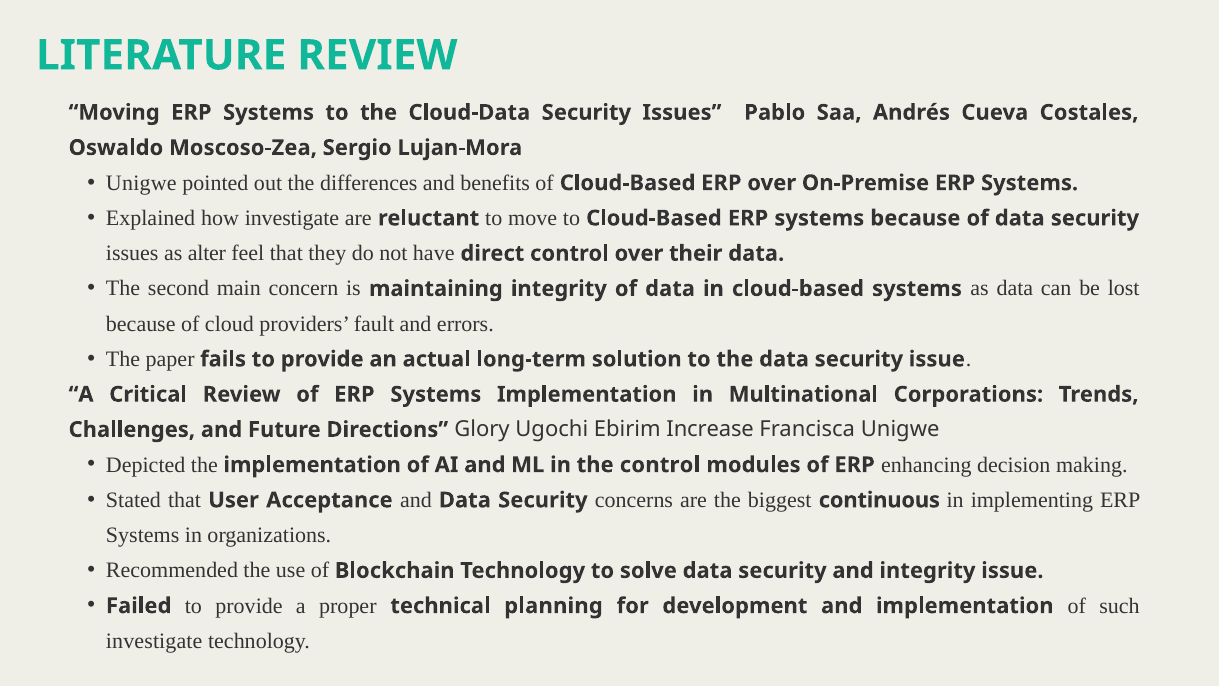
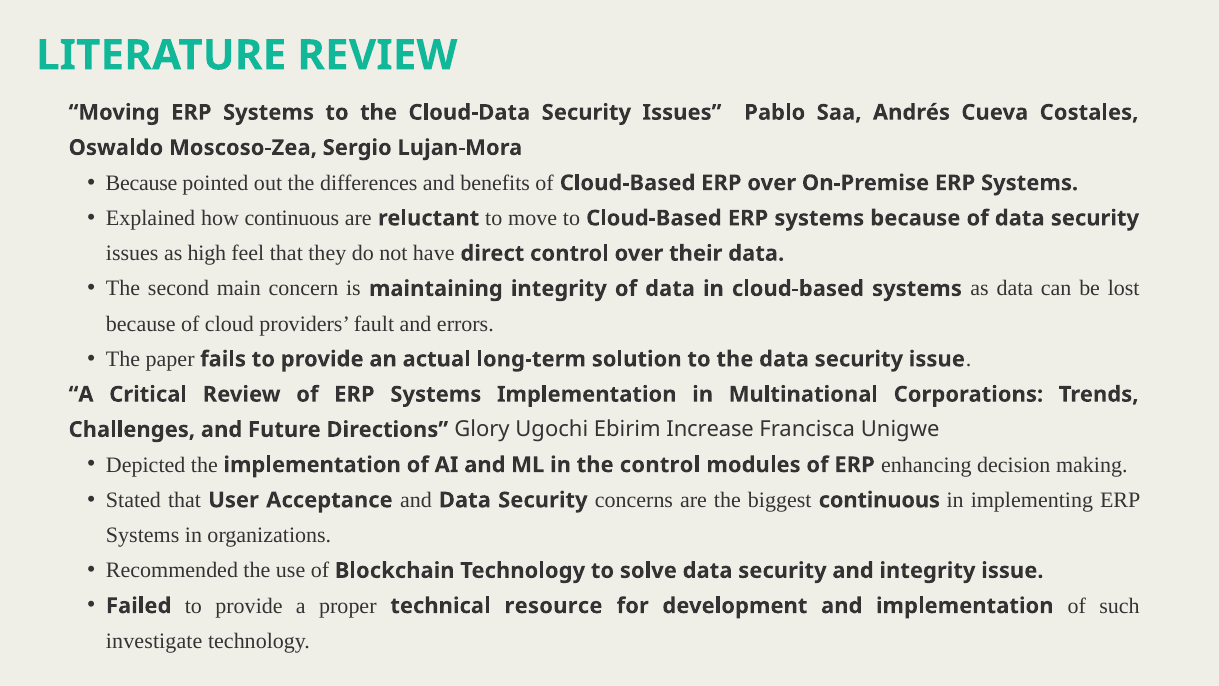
Unigwe: Unigwe -> Because (142, 183)
how investigate: investigate -> continuous (292, 218)
alter: alter -> high (207, 253)
planning: planning -> resource (553, 606)
